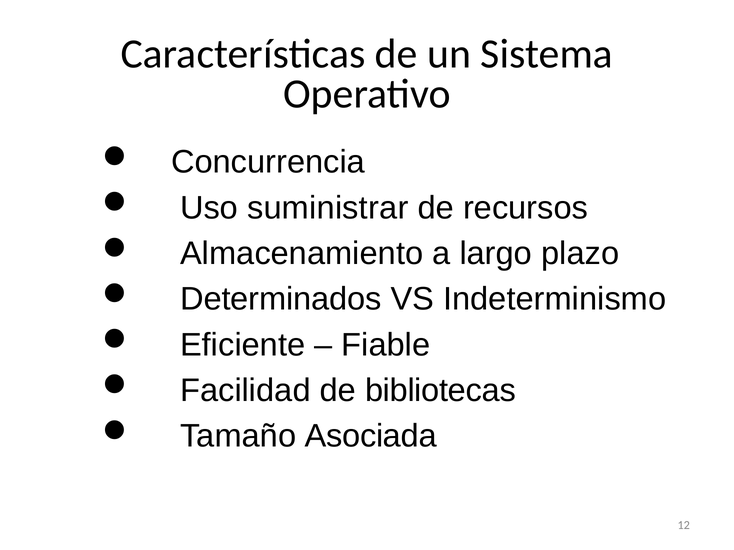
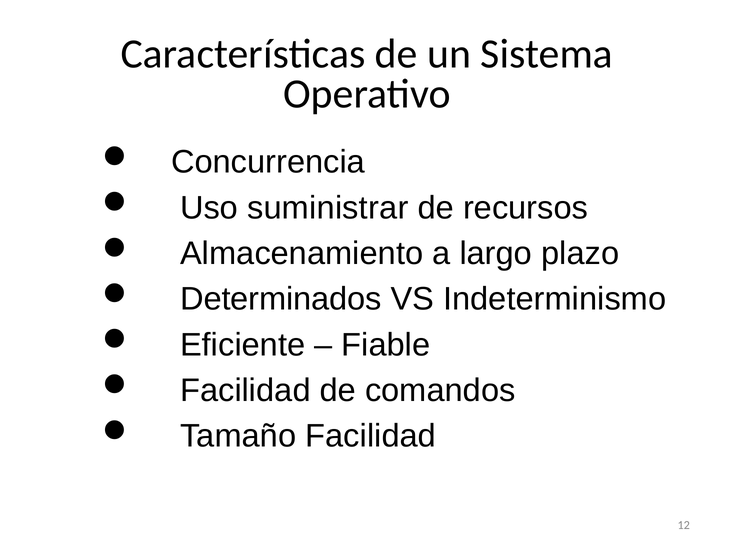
bibliotecas: bibliotecas -> comandos (440, 391)
Tamaño Asociada: Asociada -> Facilidad (371, 437)
